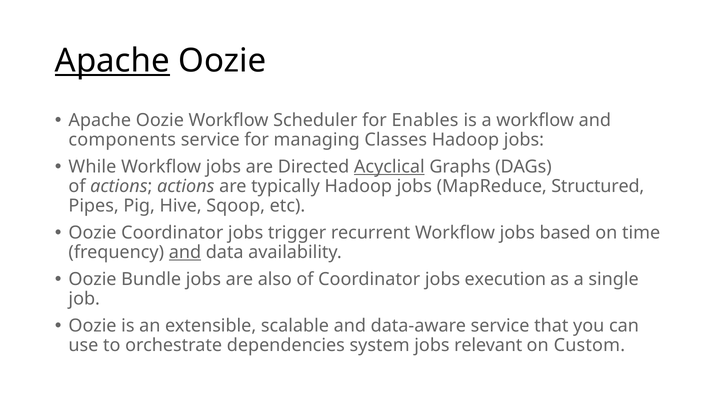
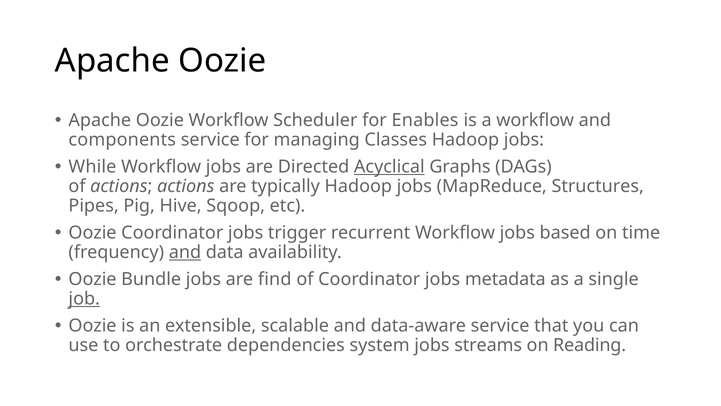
Apache underline: present -> none (112, 61)
Structured: Structured -> Structures (598, 186)
also: also -> find (275, 279)
execution: execution -> metadata (505, 279)
job underline: none -> present (84, 299)
relevant: relevant -> streams (488, 345)
Custom: Custom -> Reading (590, 345)
